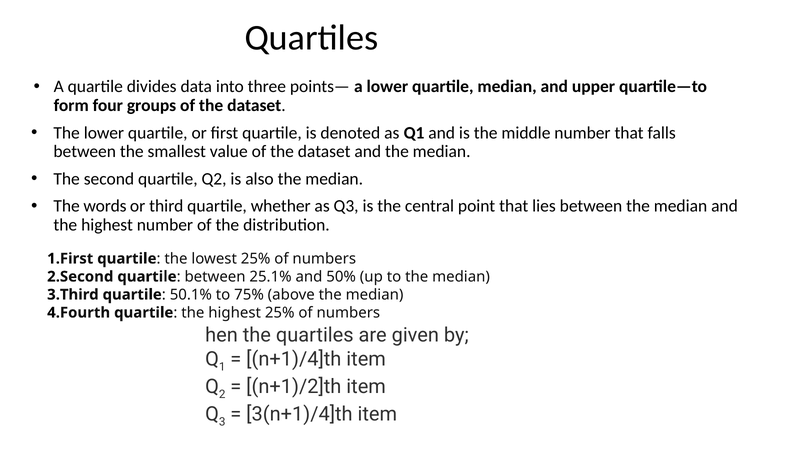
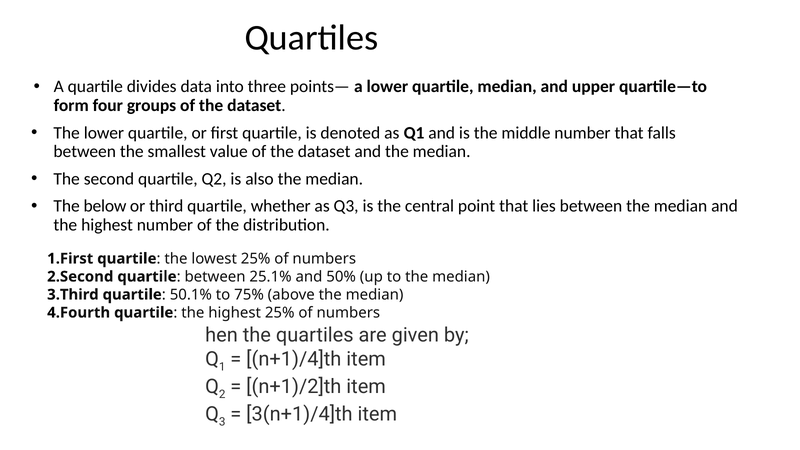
words: words -> below (105, 206)
